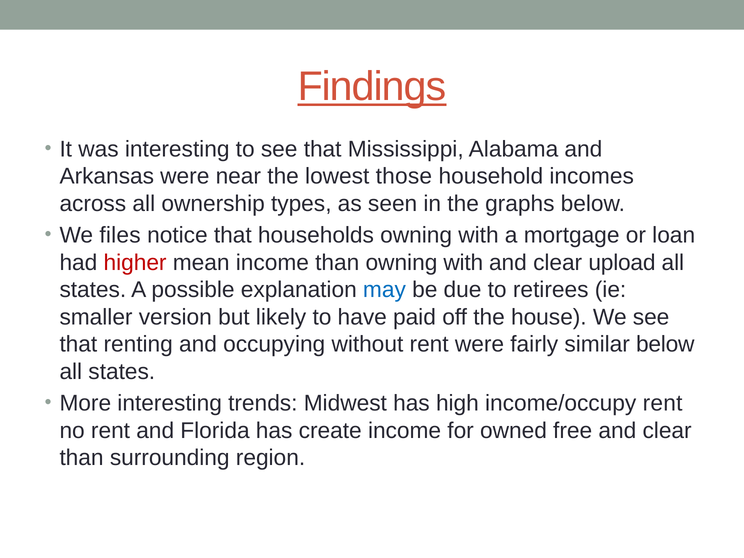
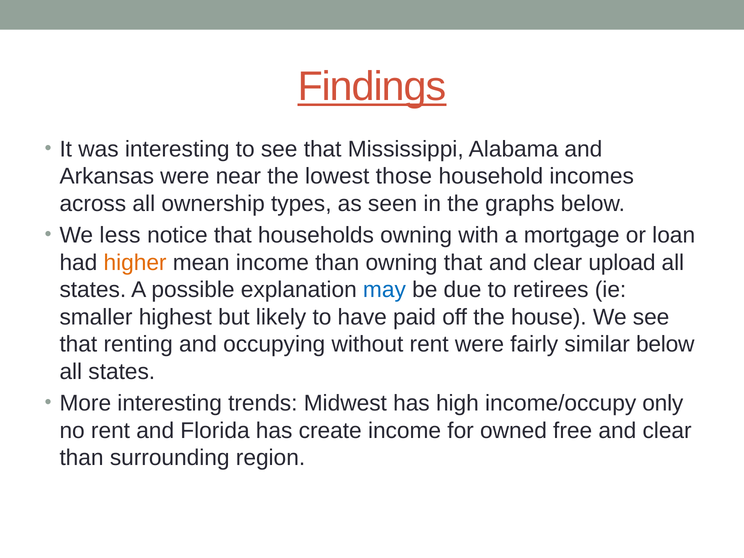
files: files -> less (120, 235)
higher colour: red -> orange (135, 263)
than owning with: with -> that (463, 263)
version: version -> highest (175, 317)
income/occupy rent: rent -> only (663, 403)
